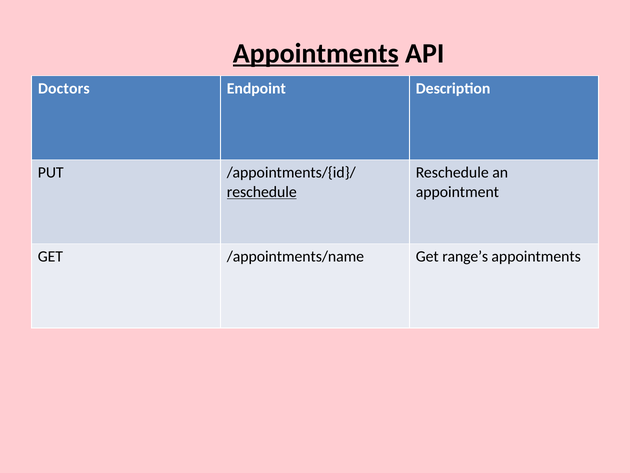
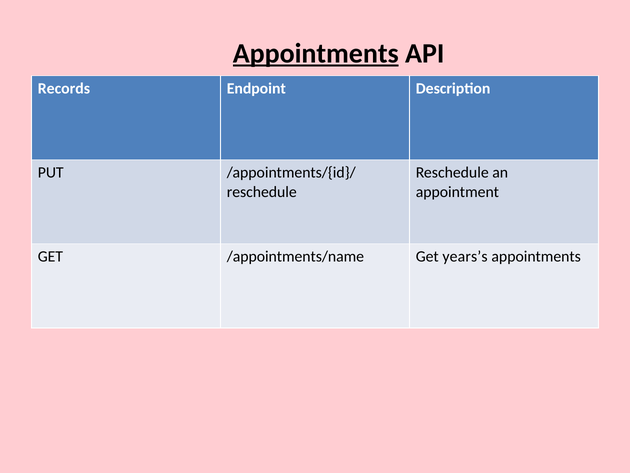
Doctors: Doctors -> Records (64, 89)
reschedule underline: present -> none (262, 192)
range’s: range’s -> years’s (465, 257)
